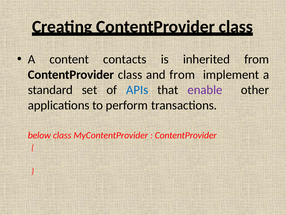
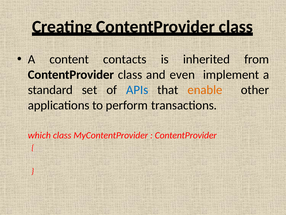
and from: from -> even (182, 74)
enable colour: purple -> orange (205, 90)
below: below -> which (39, 135)
